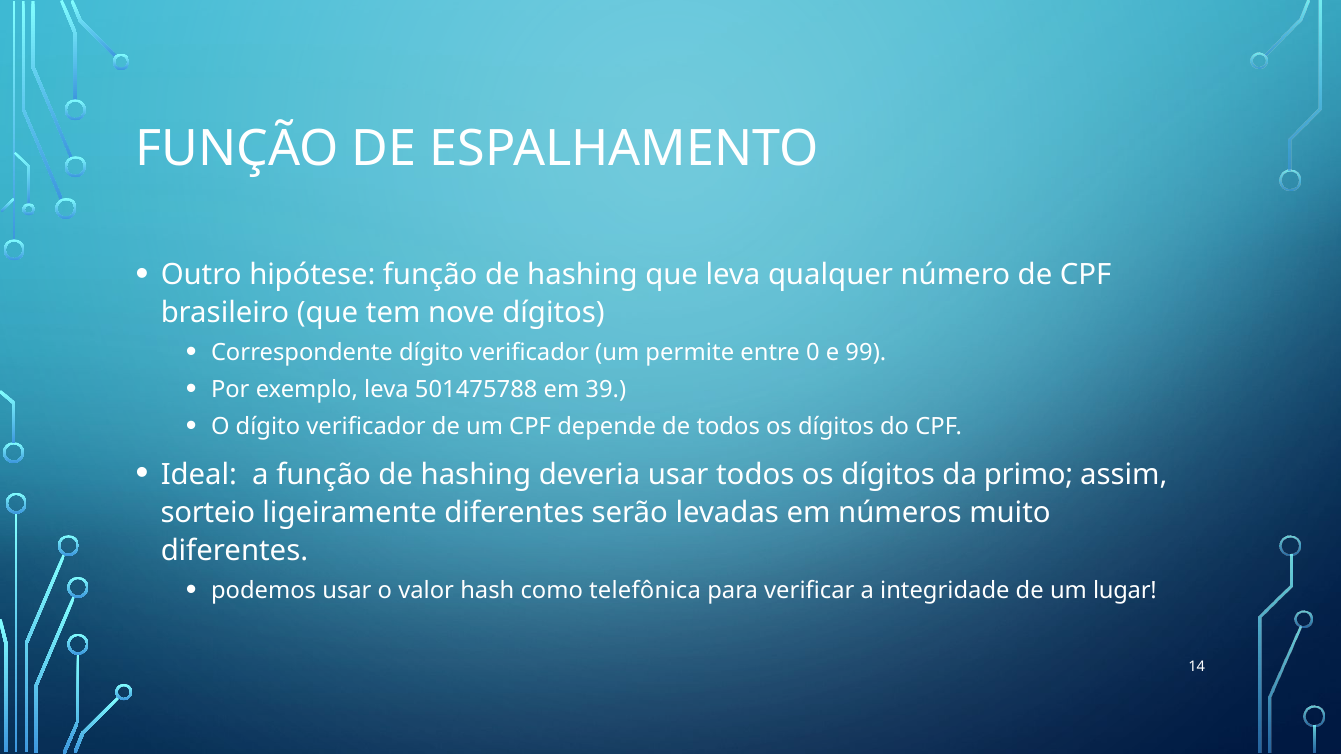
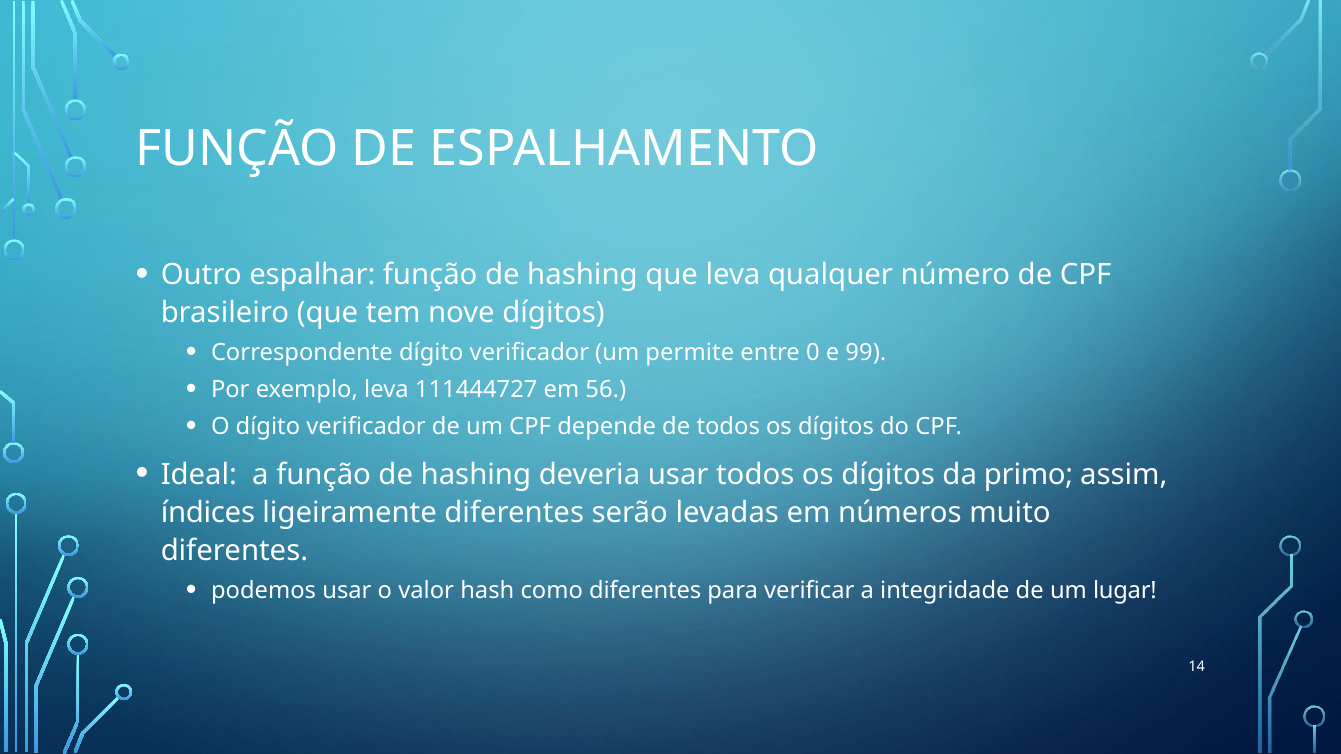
hipótese: hipótese -> espalhar (312, 275)
501475788: 501475788 -> 111444727 (476, 390)
39: 39 -> 56 (606, 390)
sorteio: sorteio -> índices (208, 513)
como telefônica: telefônica -> diferentes (645, 591)
